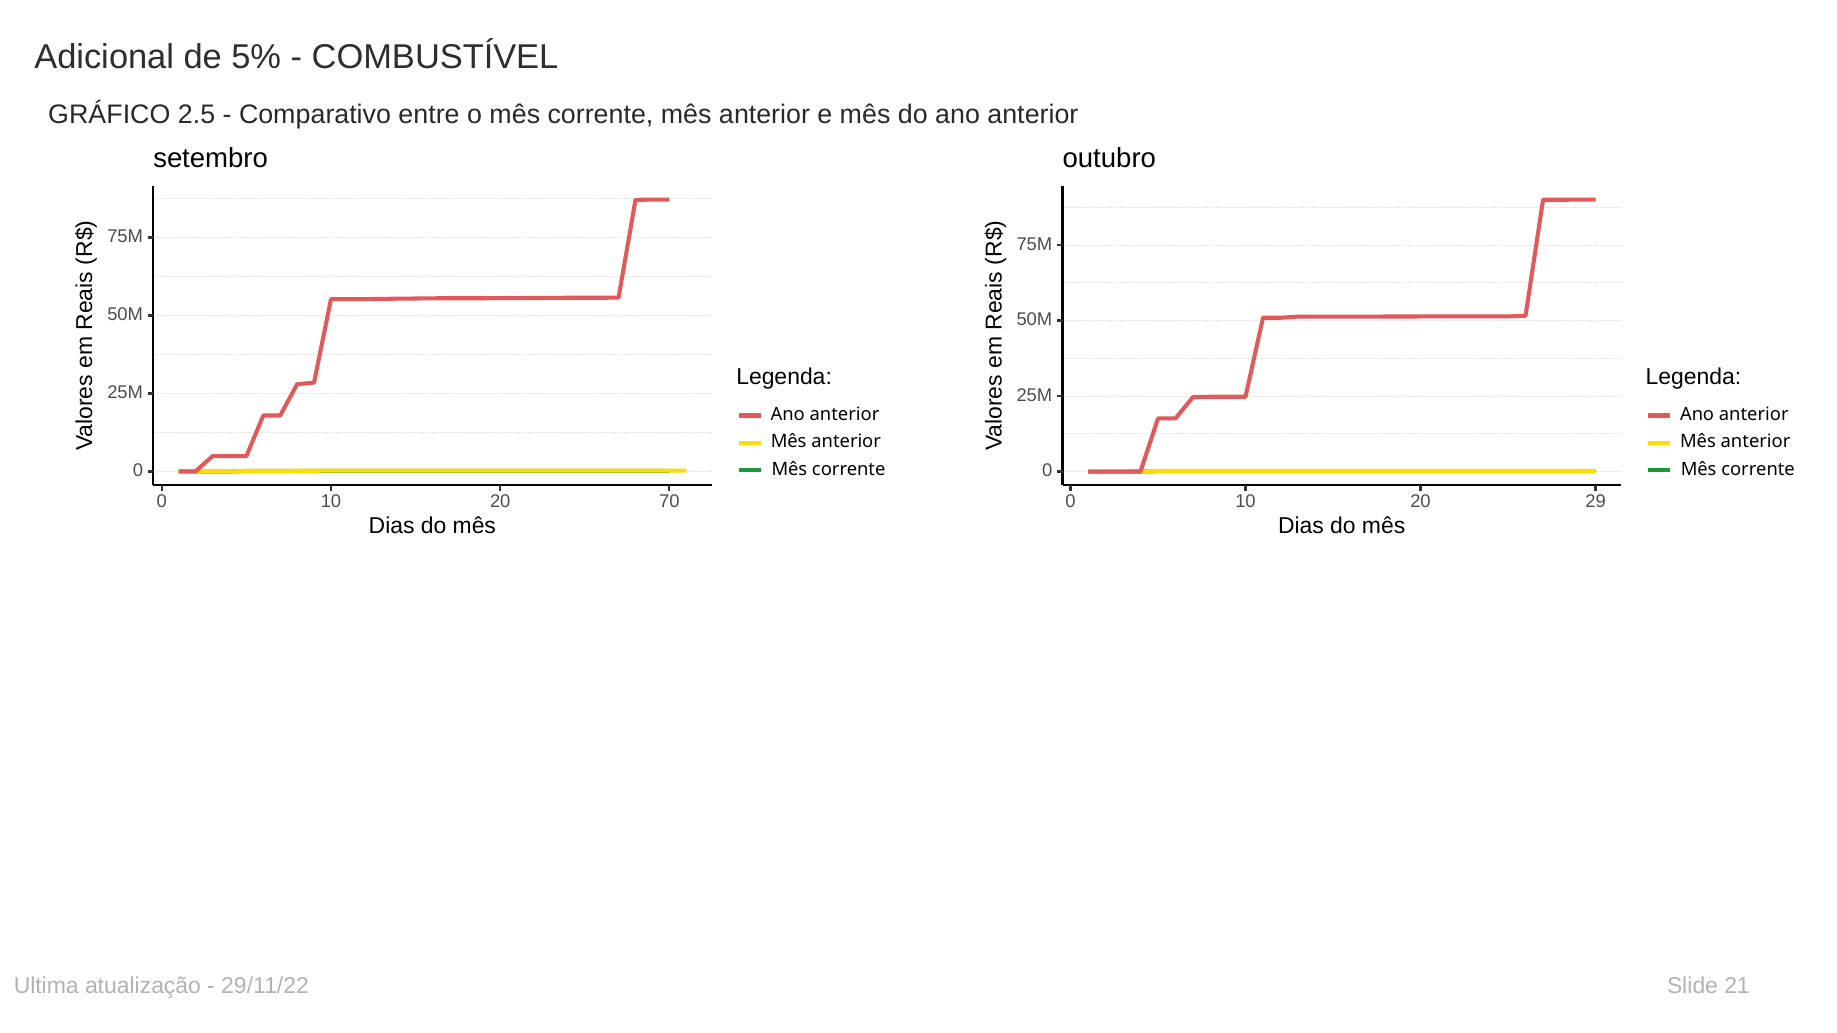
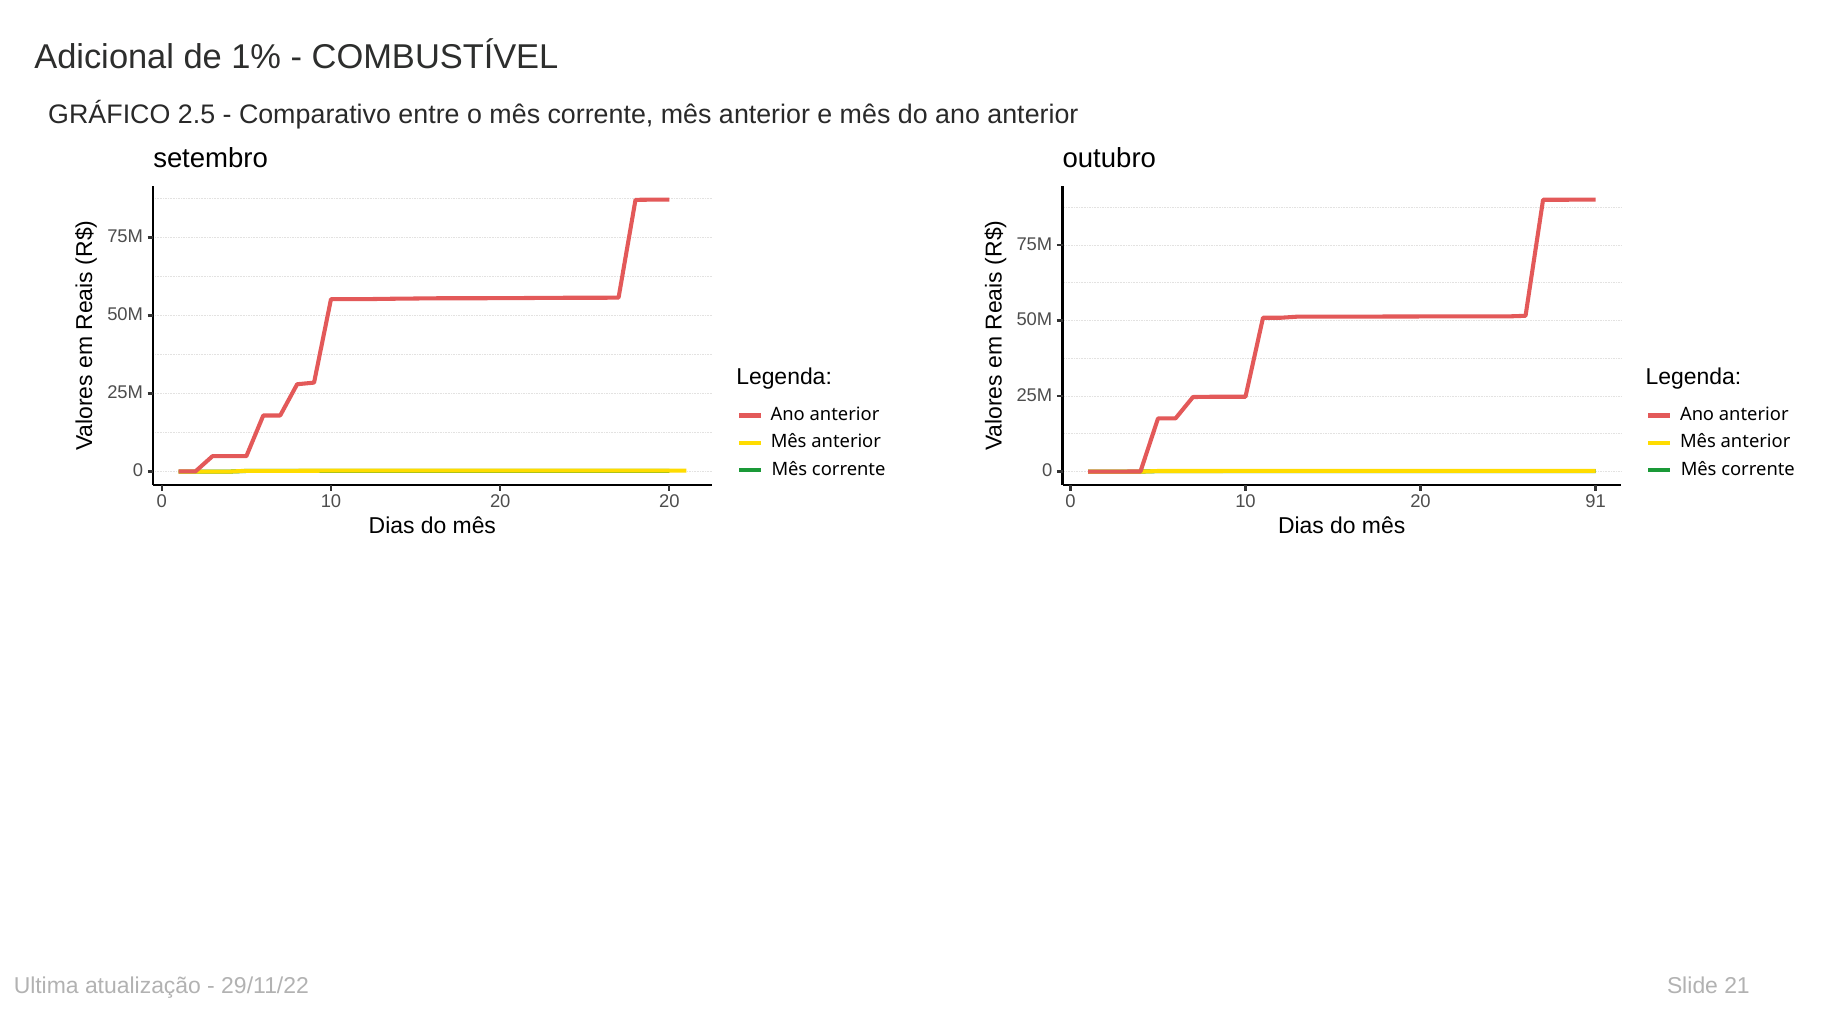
5%: 5% -> 1% (256, 58)
20 70: 70 -> 20 (669, 501)
29: 29 -> 91 (1596, 501)
